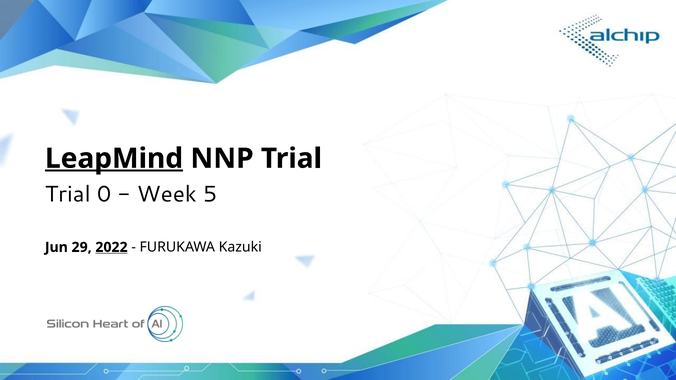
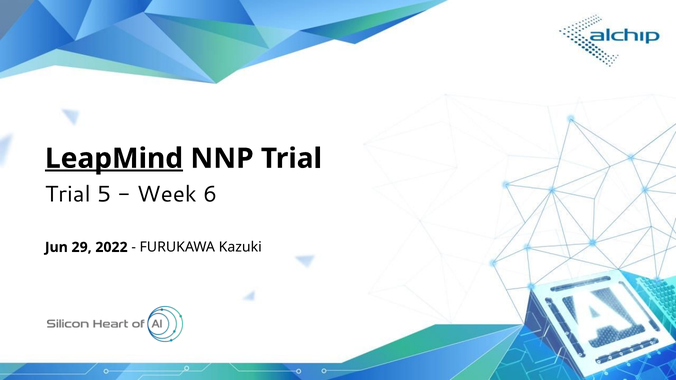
0: 0 -> 5 (104, 195)
5: 5 -> 6 (210, 195)
2022 underline: present -> none (111, 247)
